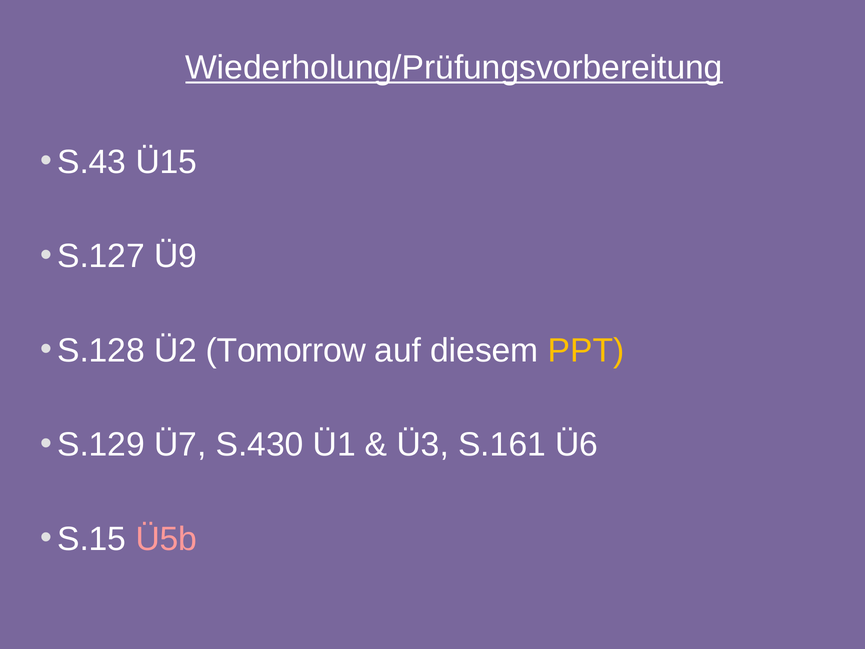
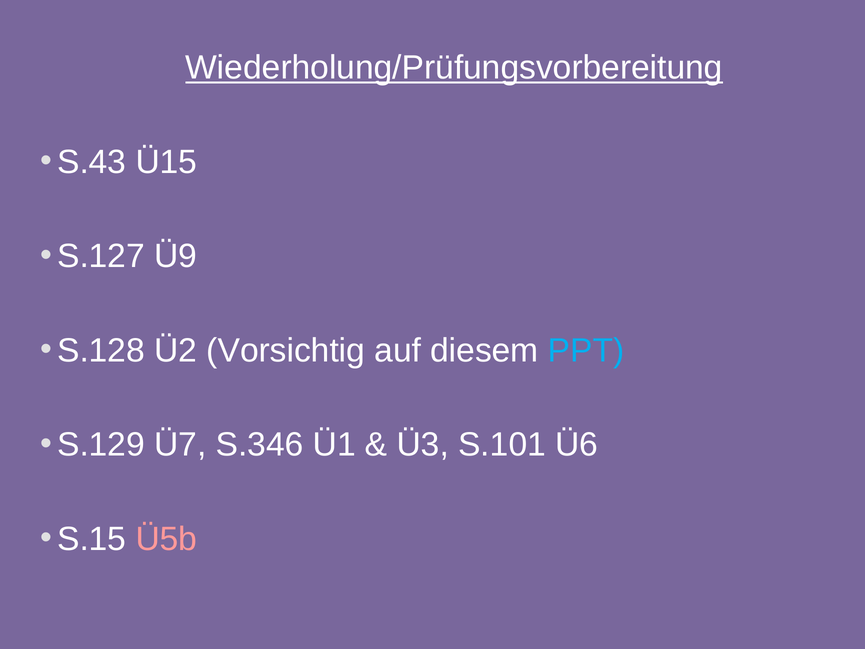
Tomorrow: Tomorrow -> Vorsichtig (286, 350)
PPT colour: yellow -> light blue (586, 350)
S.430: S.430 -> S.346 (260, 445)
S.161: S.161 -> S.101 (502, 445)
